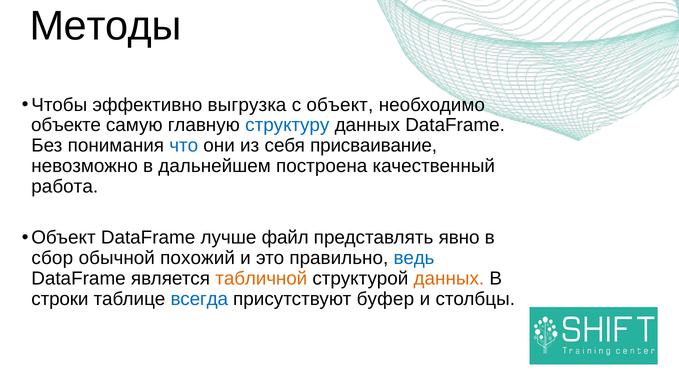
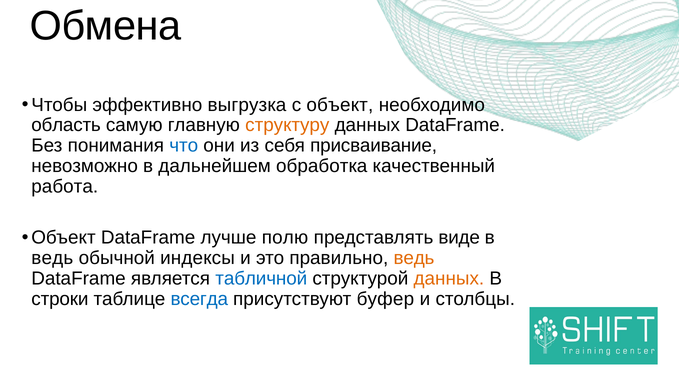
Методы: Методы -> Обмена (106, 26)
объекте: объекте -> область (66, 125)
структуру colour: blue -> orange (287, 125)
построена: построена -> обработка (322, 166)
файл: файл -> полю (285, 238)
явно: явно -> виде (459, 238)
сбор: сбор -> ведь (52, 258)
похожий: похожий -> индексы (197, 258)
ведь colour: blue -> orange (414, 258)
табличной colour: orange -> blue (261, 278)
